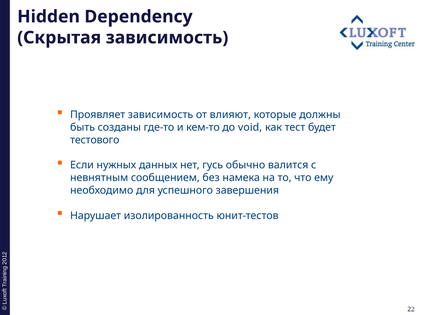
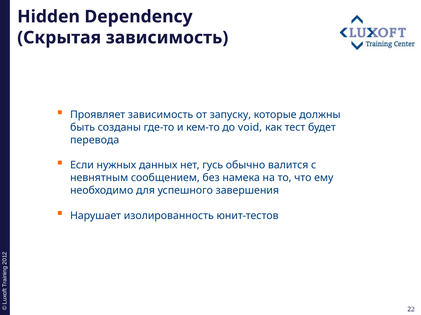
влияют: влияют -> запуску (230, 115)
тестового: тестового -> перевода (95, 140)
